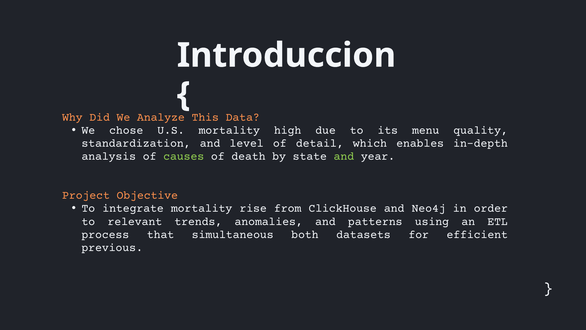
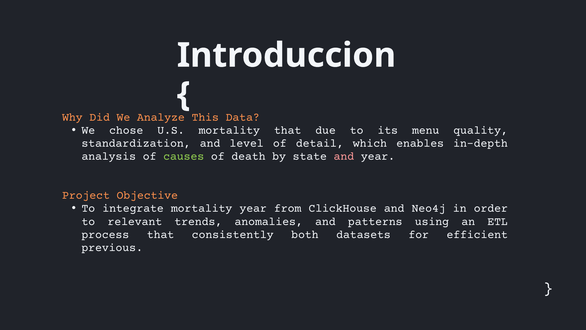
mortality high: high -> that (288, 130)
and colour: light green -> pink (344, 156)
mortality rise: rise -> year (253, 208)
simultaneous: simultaneous -> consistently (233, 234)
